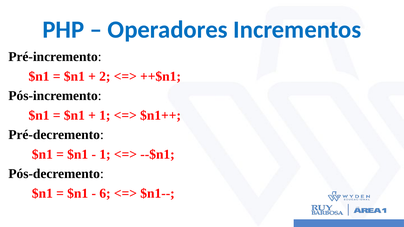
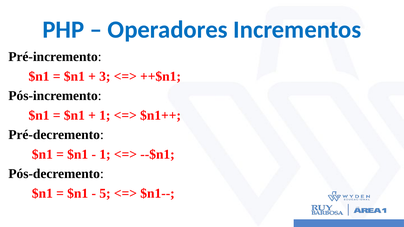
2: 2 -> 3 (105, 76)
6: 6 -> 5 (105, 194)
